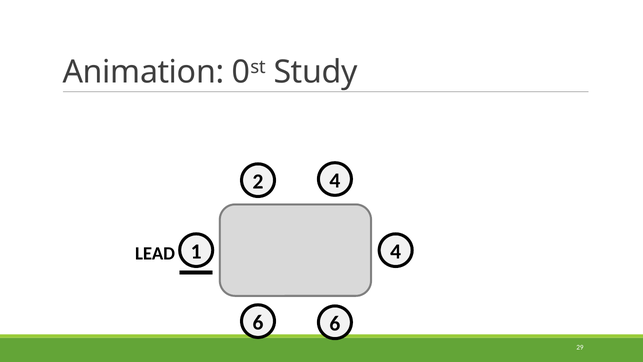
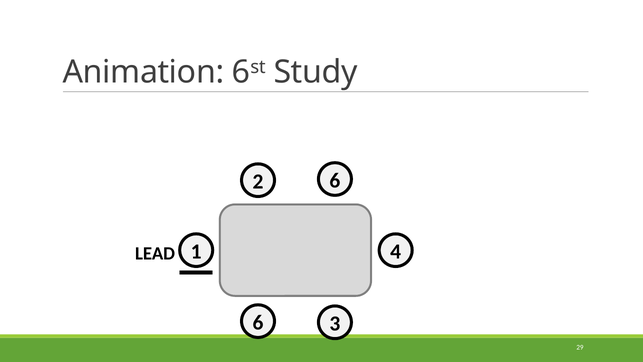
Animation 0: 0 -> 6 (241, 72)
2 4: 4 -> 6 (335, 180)
6 6: 6 -> 3 (335, 323)
